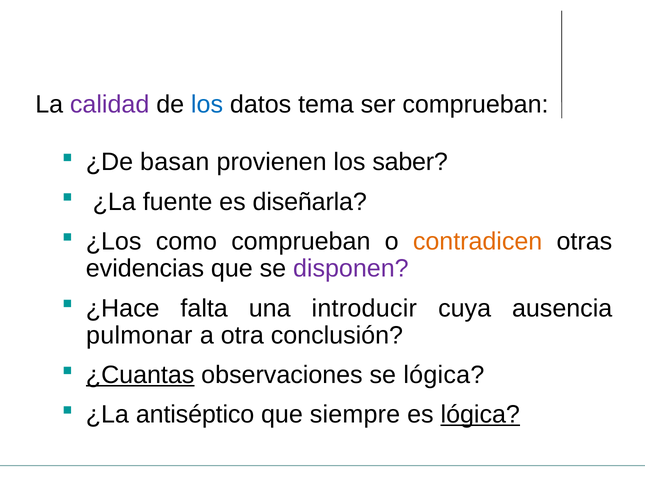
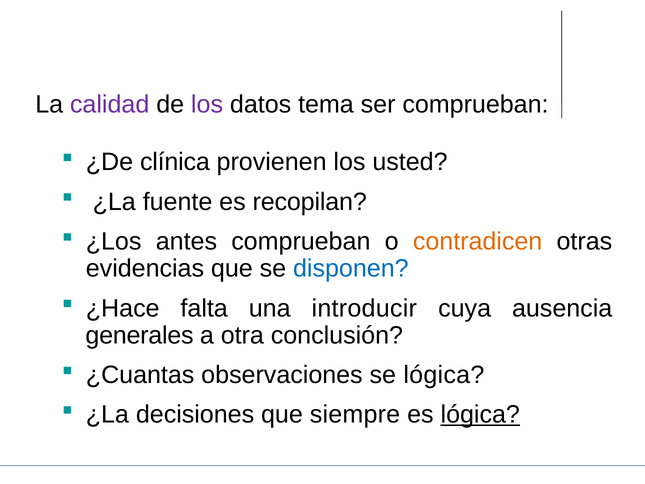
los colour: blue -> purple (207, 104)
basan: basan -> clínica (175, 162)
saber: saber -> usted (410, 162)
diseñarla: diseñarla -> recopilan (310, 202)
como: como -> antes (186, 241)
disponen colour: purple -> blue (351, 268)
pulmonar: pulmonar -> generales (140, 335)
¿Cuantas underline: present -> none (140, 375)
antiséptico: antiséptico -> decisiones (195, 414)
